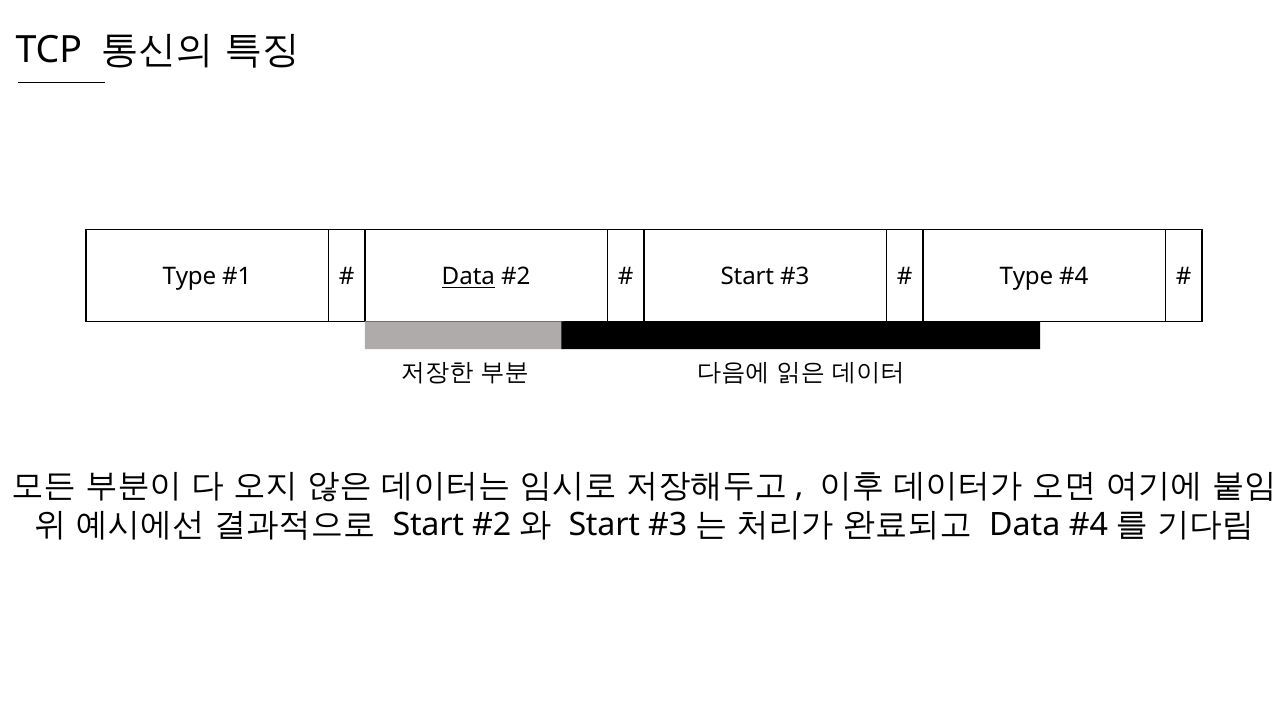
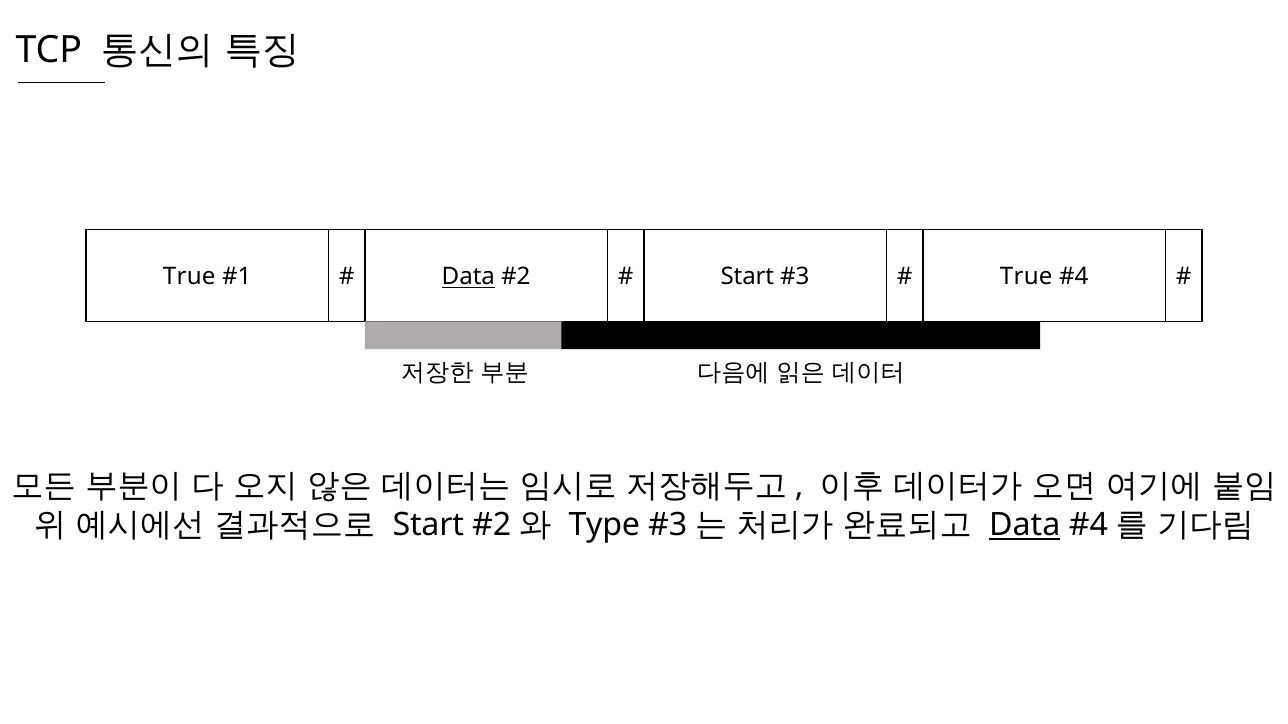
Type: Type -> True (189, 277)
Type: Type -> True (1026, 277)
Start: Start -> Type (604, 525)
Data underline: none -> present (1025, 525)
